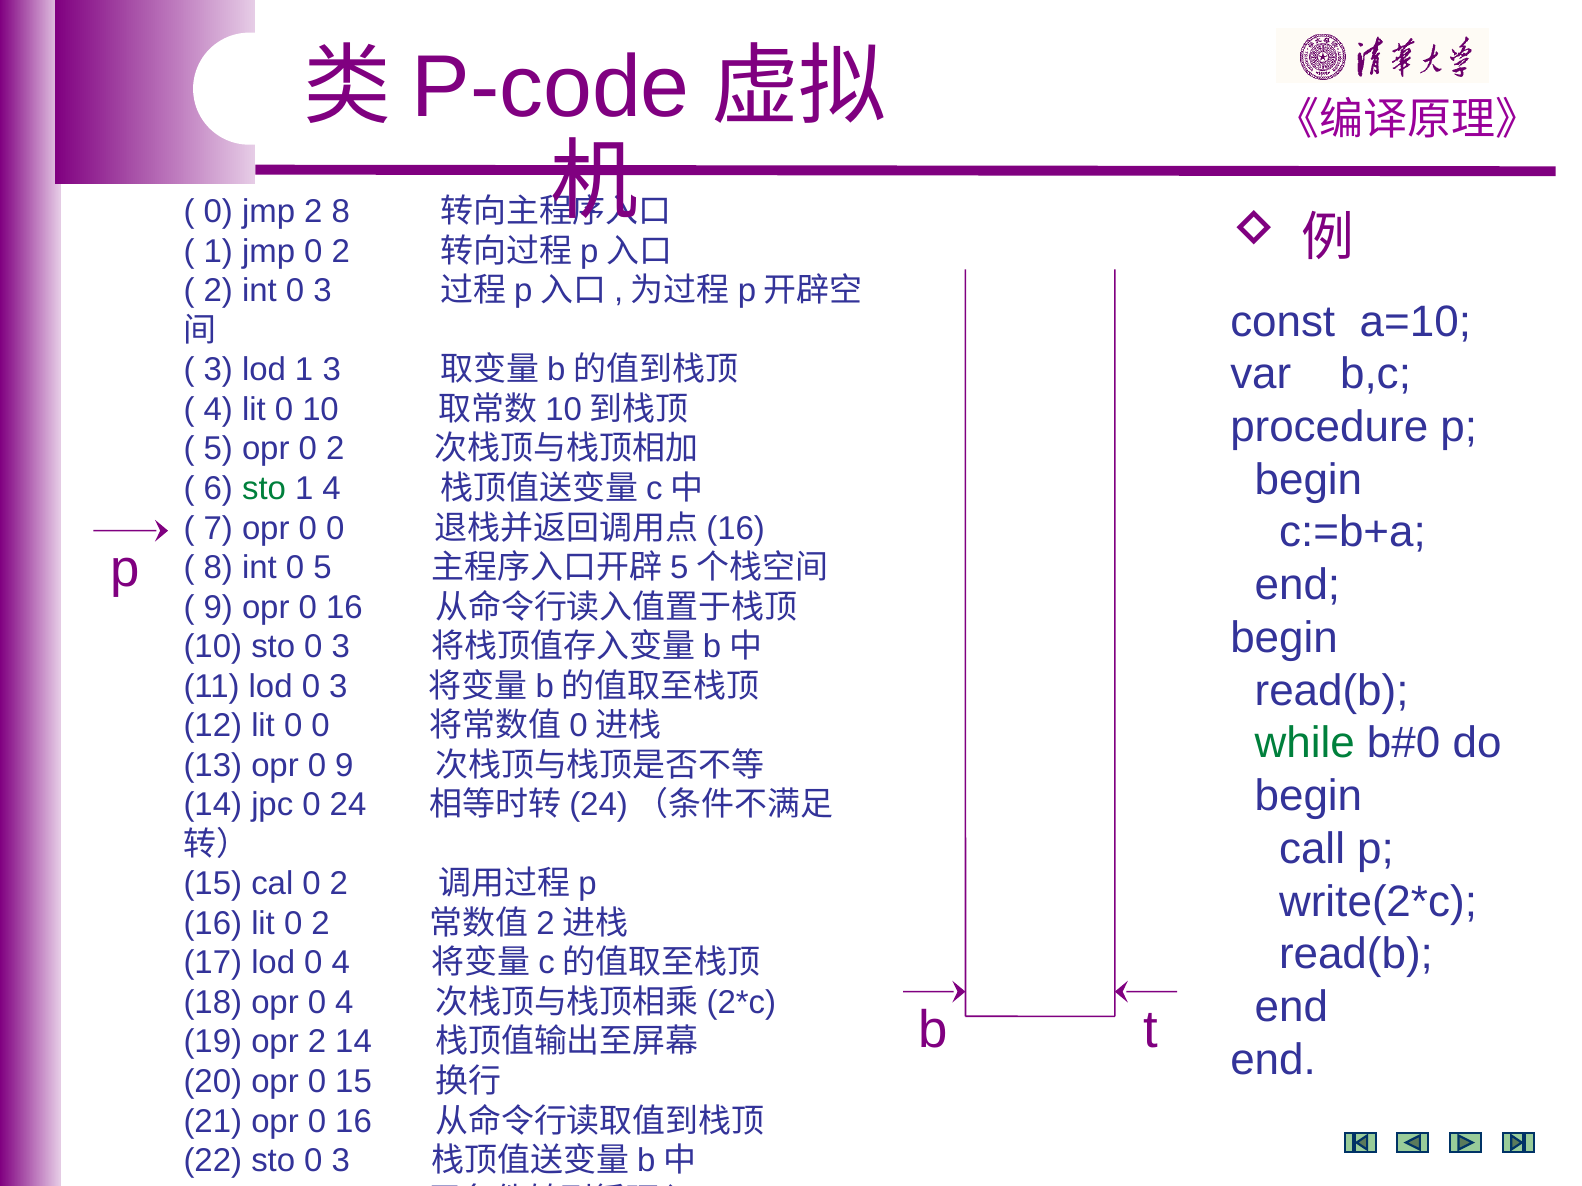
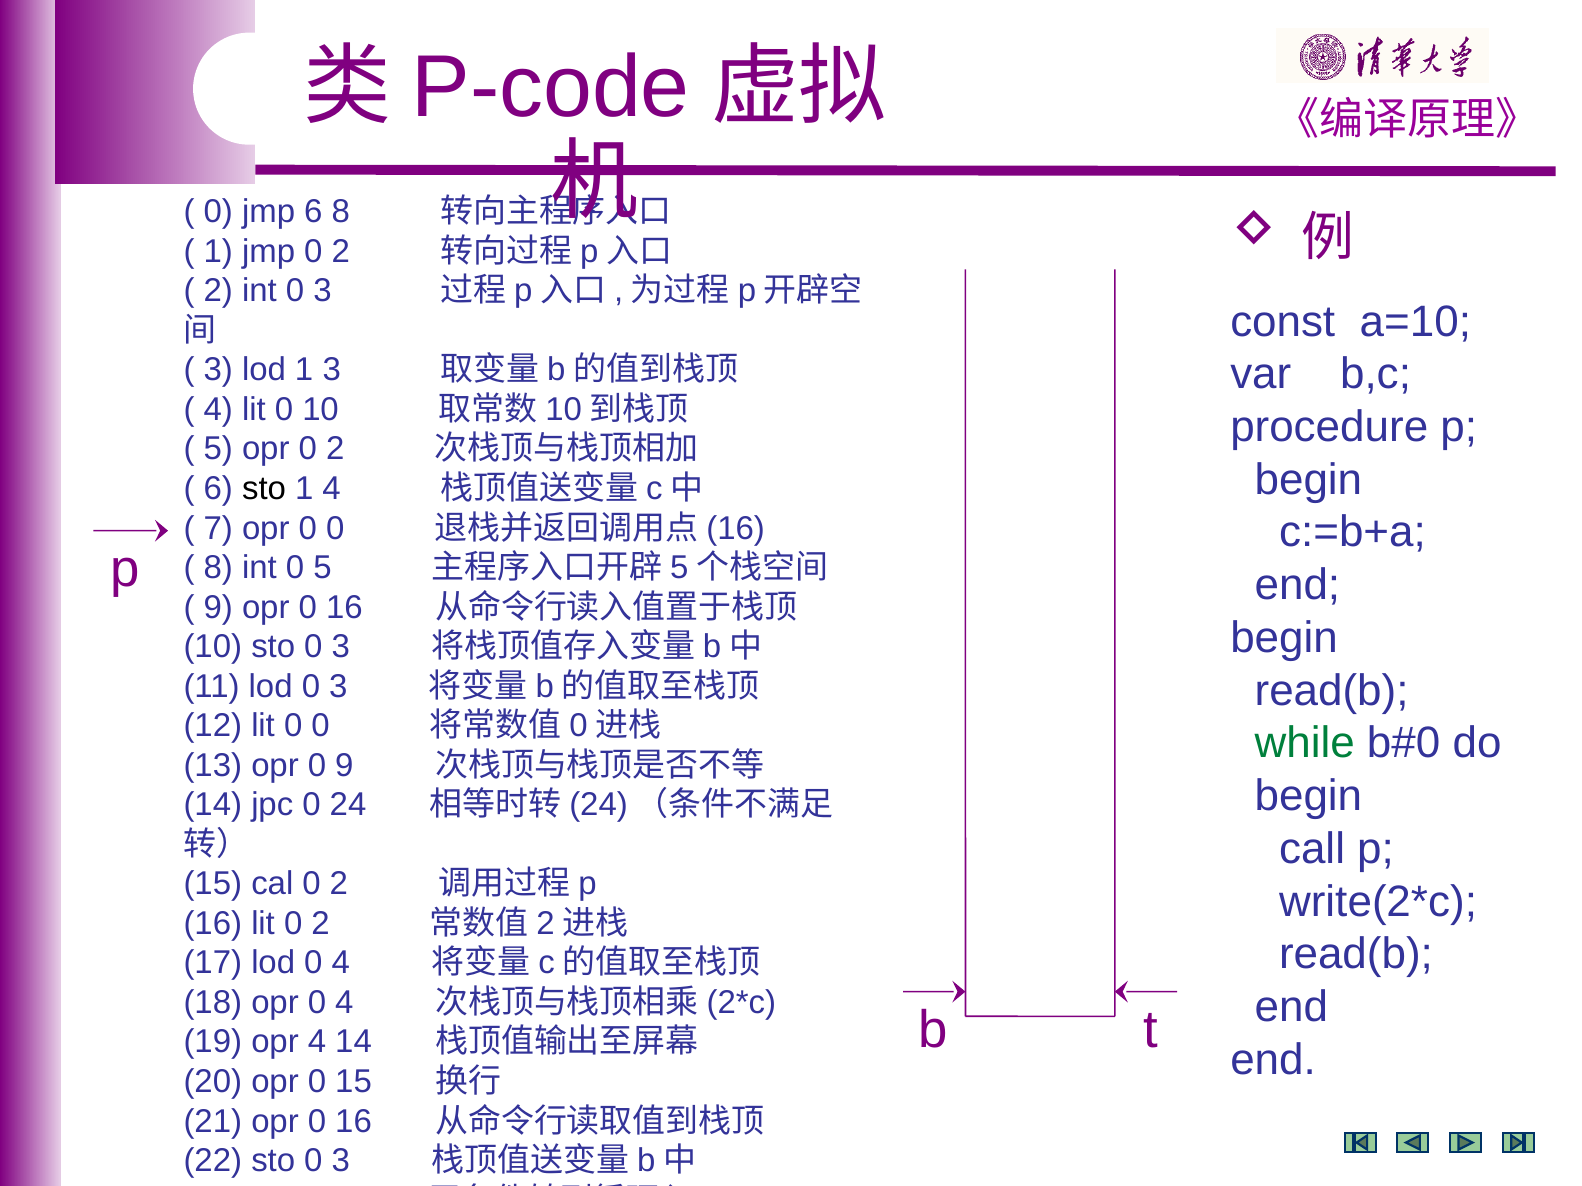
jmp 2: 2 -> 6 (313, 212)
sto colour: green -> black (264, 489)
opr 2: 2 -> 4 (317, 1043)
